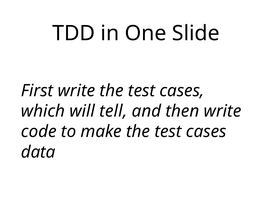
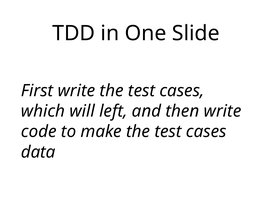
tell: tell -> left (113, 111)
